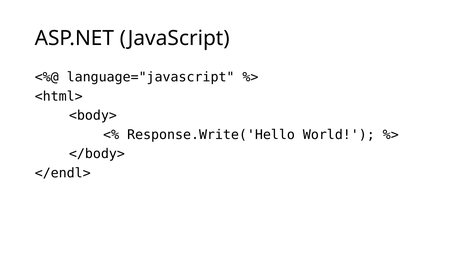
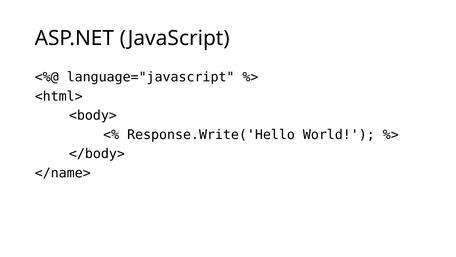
</endl>: </endl> -> </name> (63, 173)
